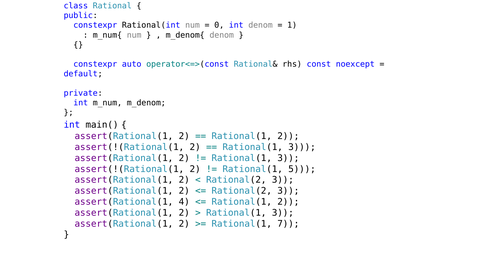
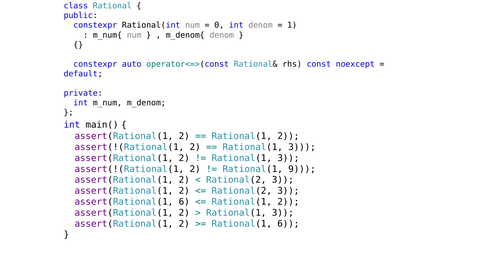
5: 5 -> 9 (302, 169)
assert(Rational(1 4: 4 -> 6 (184, 202)
Rational(1 7: 7 -> 6 (288, 224)
